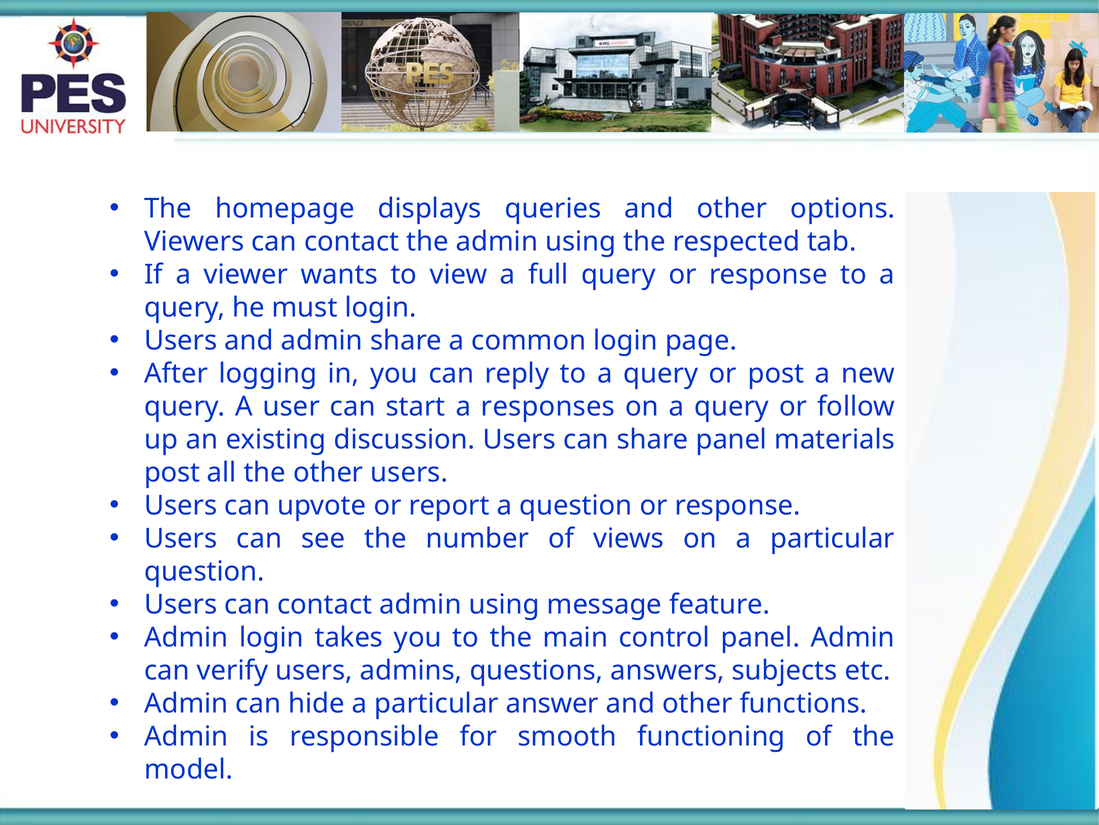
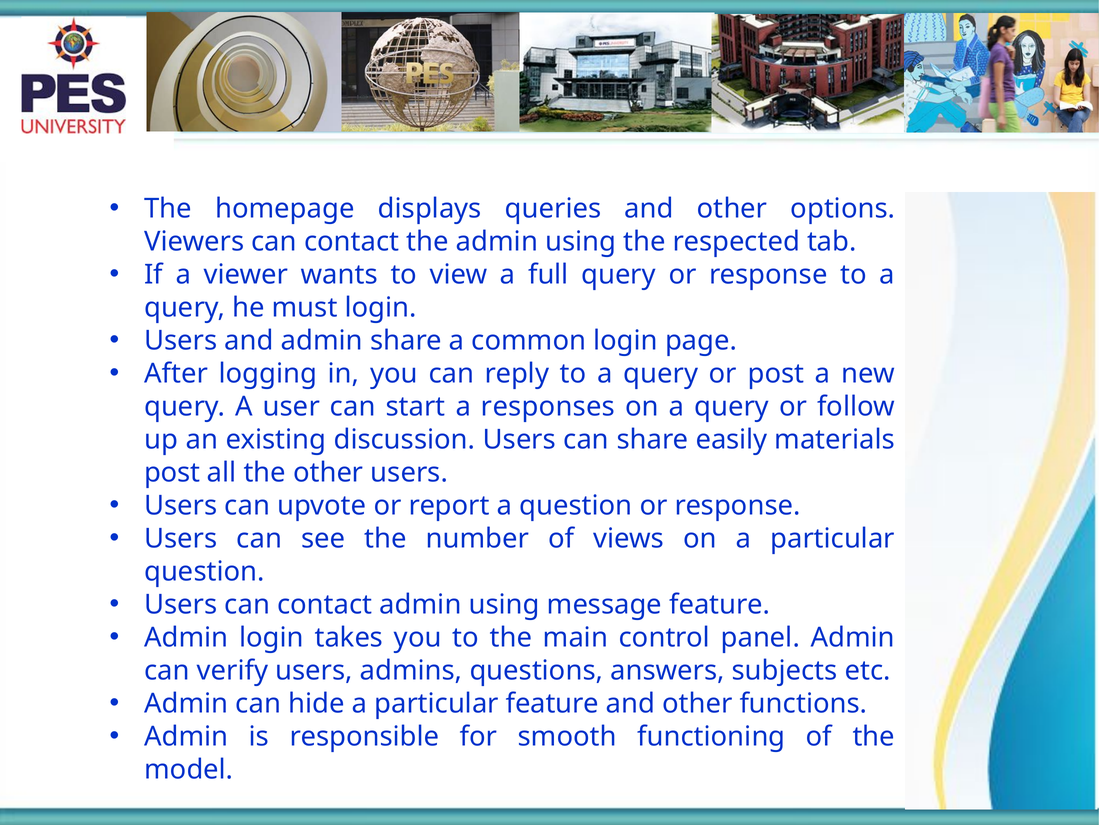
share panel: panel -> easily (731, 439)
particular answer: answer -> feature (552, 703)
